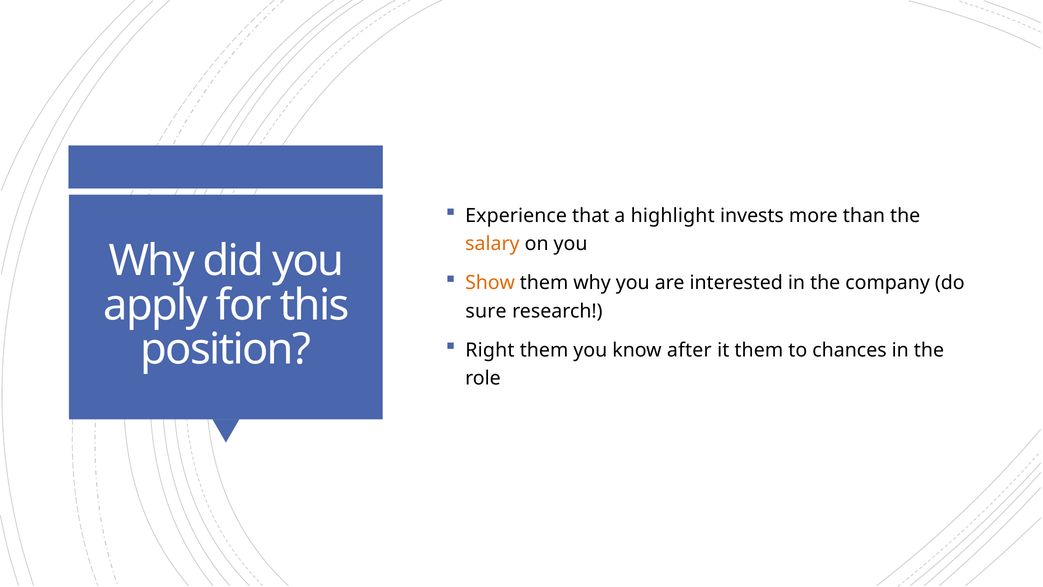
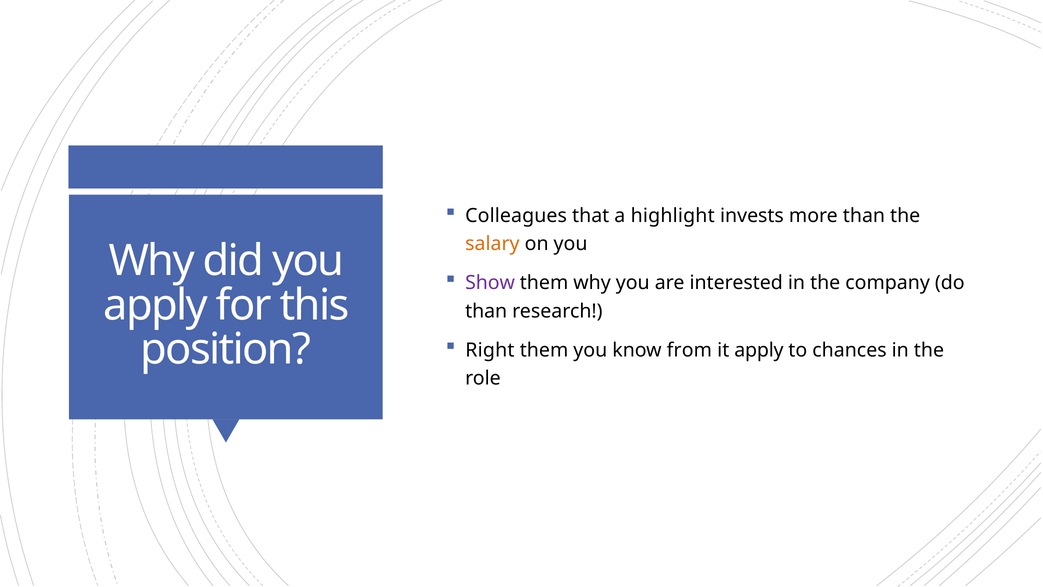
Experience: Experience -> Colleagues (516, 216)
Show colour: orange -> purple (490, 283)
sure: sure -> than (486, 311)
after: after -> from (689, 350)
it them: them -> apply (759, 350)
